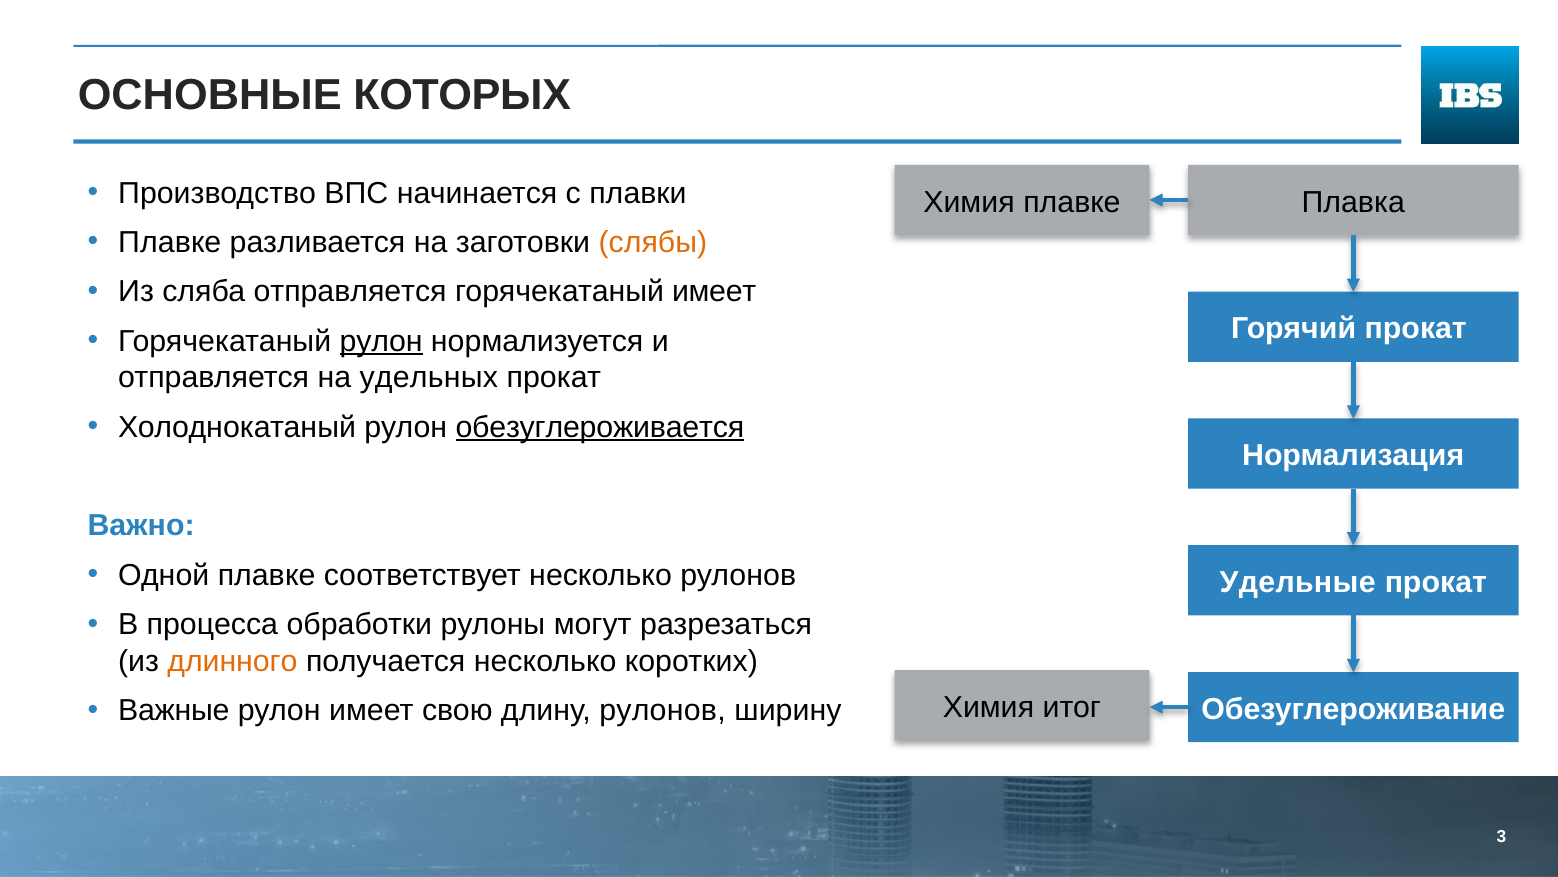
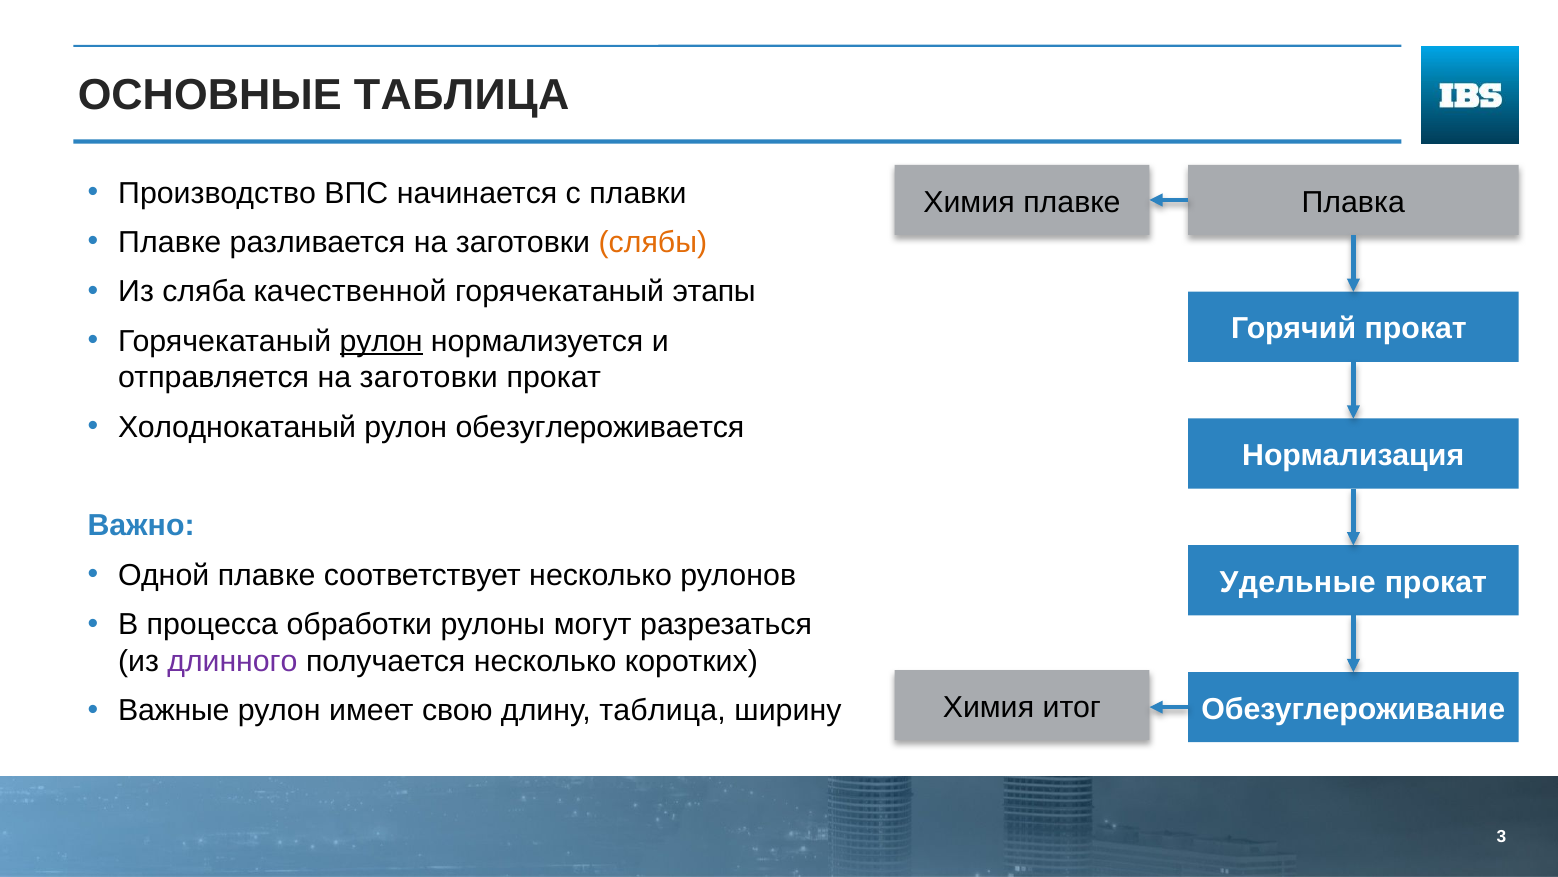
ОСНОВНЫЕ КОТОРЫХ: КОТОРЫХ -> ТАБЛИЦА (462, 96)
сляба отправляется: отправляется -> качественной (350, 292)
горячекатаный имеет: имеет -> этапы (714, 292)
отправляется на удельных: удельных -> заготовки (429, 377)
обезуглероживается underline: present -> none (600, 427)
длинного colour: orange -> purple (233, 661)
длину рулонов: рулонов -> таблица (663, 710)
